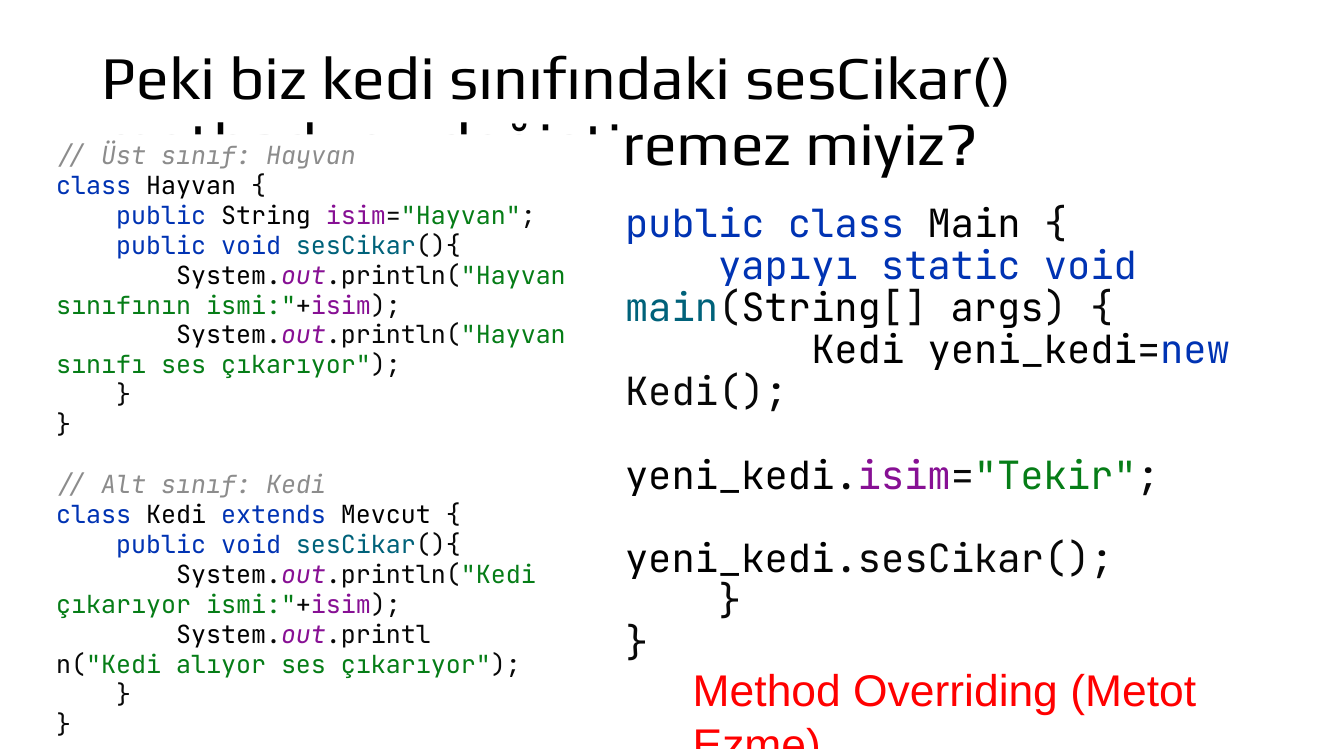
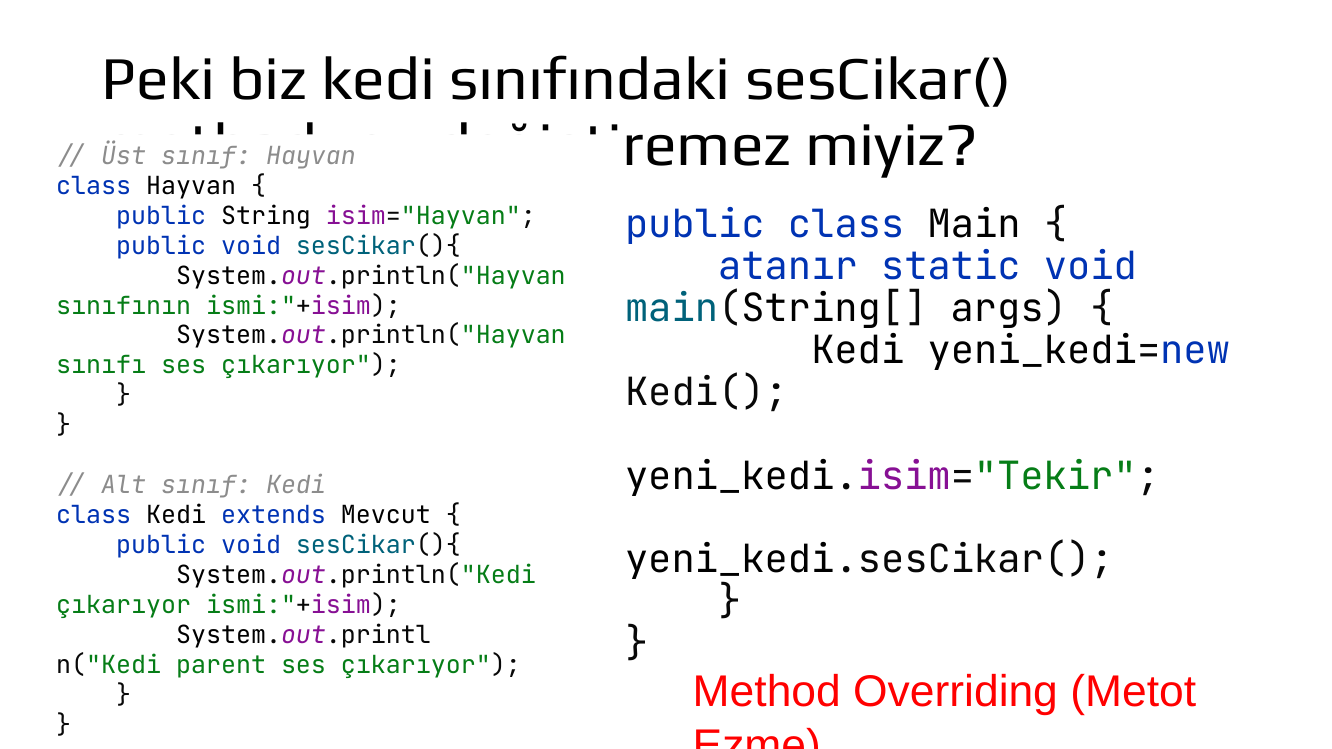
yapıyı: yapıyı -> atanır (788, 267)
alıyor: alıyor -> parent (221, 666)
